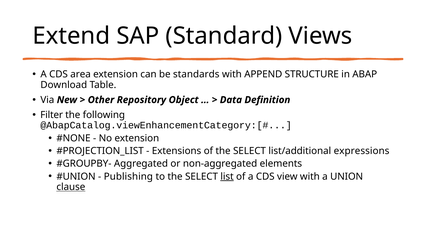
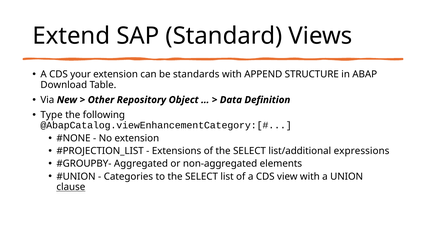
area: area -> your (81, 74)
Filter: Filter -> Type (52, 115)
Publishing: Publishing -> Categories (128, 176)
list underline: present -> none (227, 176)
